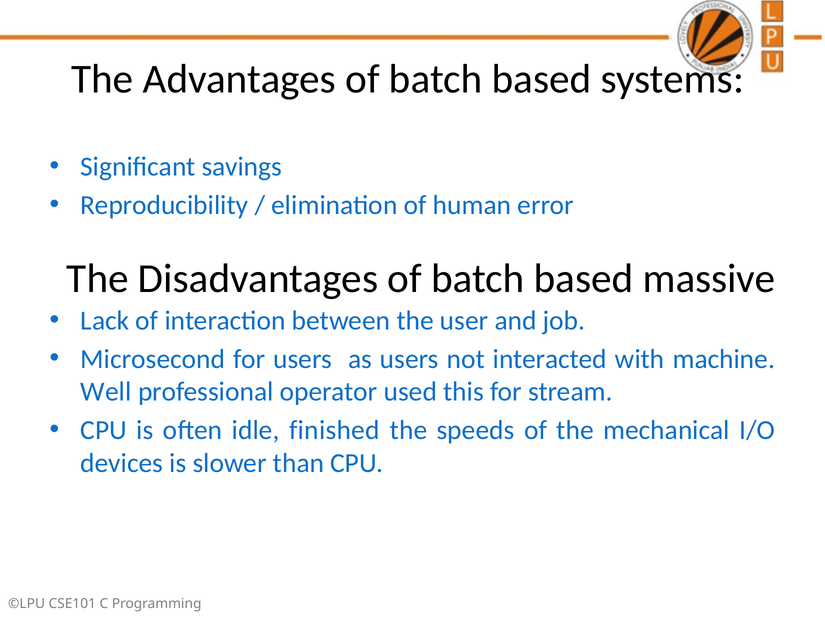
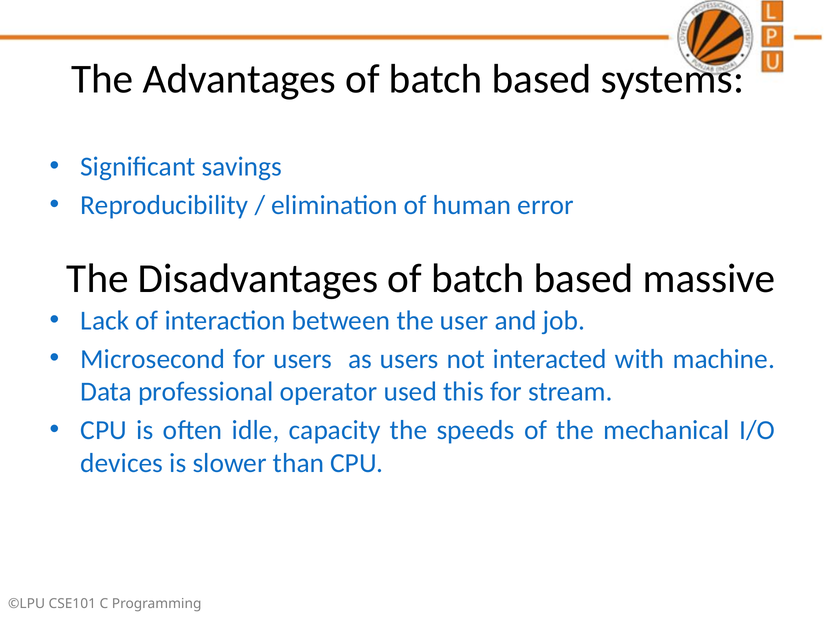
Well: Well -> Data (106, 392)
finished: finished -> capacity (335, 431)
